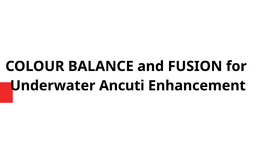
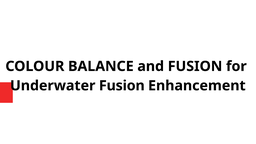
Underwater Ancuti: Ancuti -> Fusion (122, 86)
